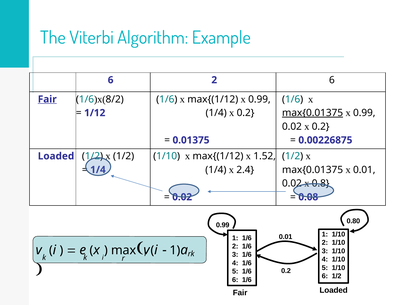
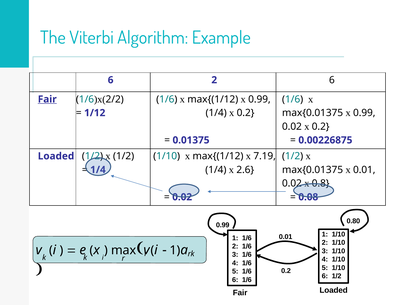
8/2: 8/2 -> 2/2 (115, 99)
max{0.01375 underline: present -> none (313, 113)
1.52: 1.52 -> 7.19 (265, 156)
2.4: 2.4 -> 2.6 (245, 170)
